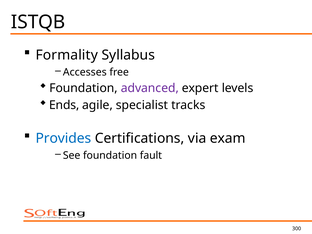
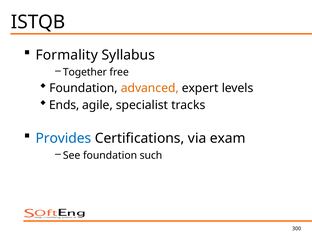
Accesses: Accesses -> Together (85, 72)
advanced colour: purple -> orange (150, 88)
fault: fault -> such (151, 155)
